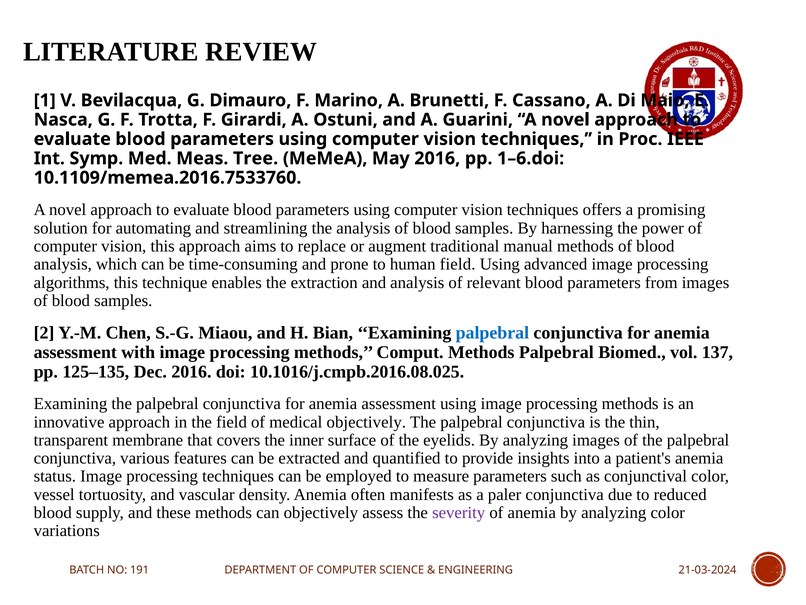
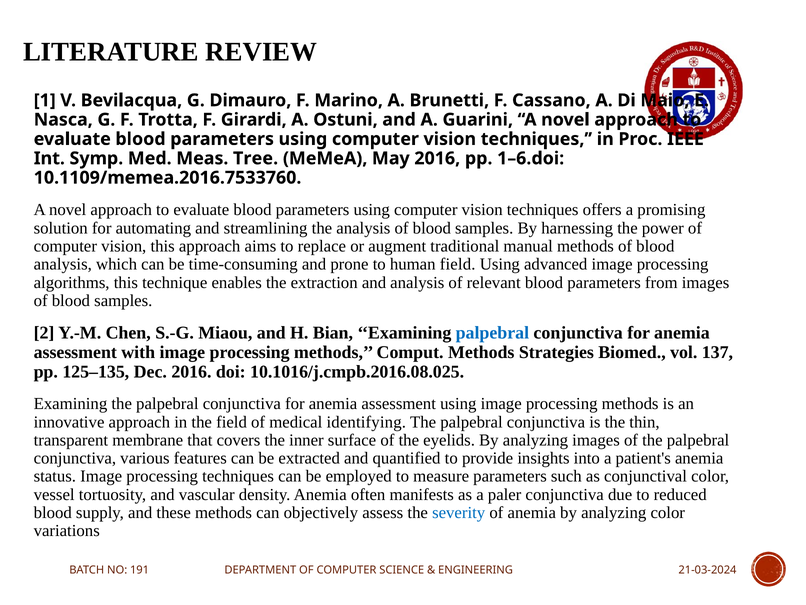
Methods Palpebral: Palpebral -> Strategies (556, 352)
medical objectively: objectively -> identifying (366, 422)
severity colour: purple -> blue (459, 512)
